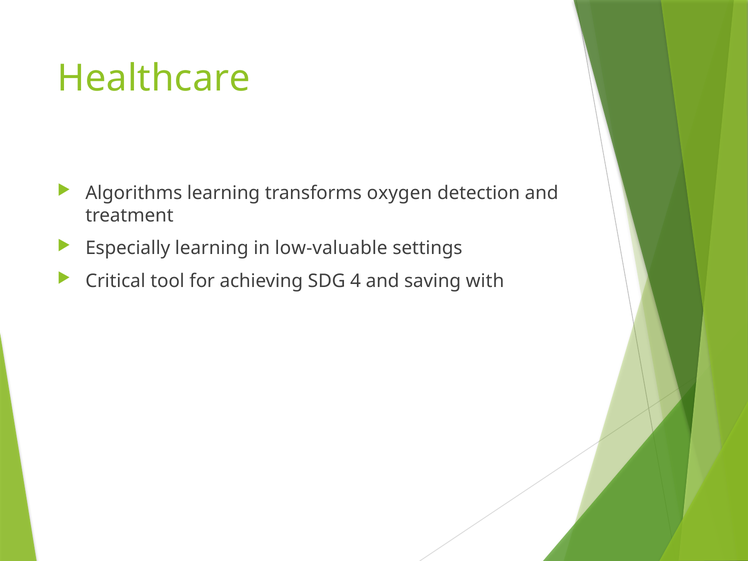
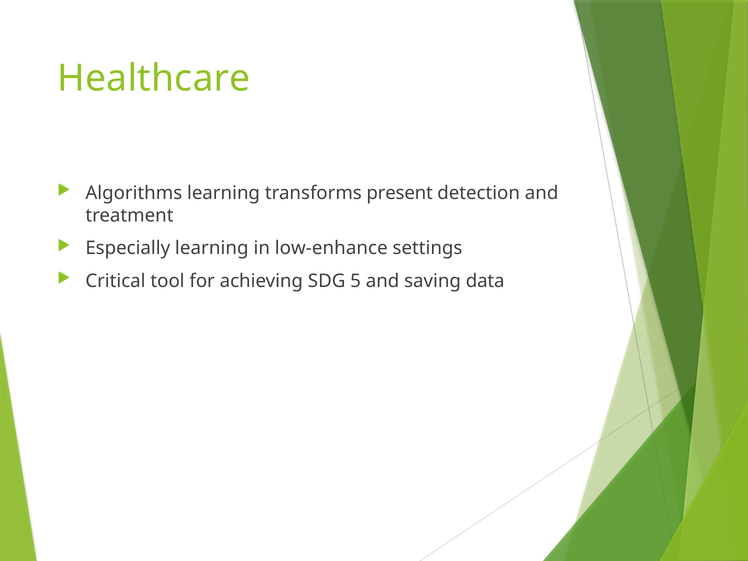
oxygen: oxygen -> present (400, 193)
low-valuable: low-valuable -> low-enhance (331, 248)
4: 4 -> 5 (356, 281)
with: with -> data (485, 281)
